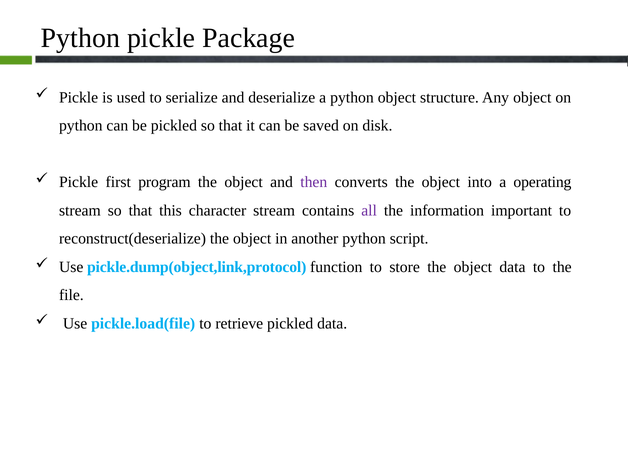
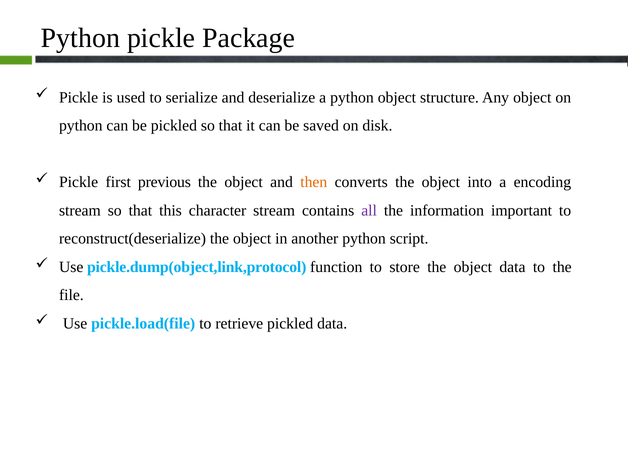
program: program -> previous (164, 182)
then colour: purple -> orange (314, 182)
operating: operating -> encoding (542, 182)
